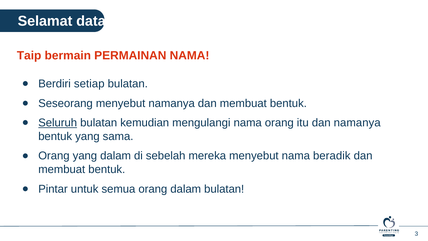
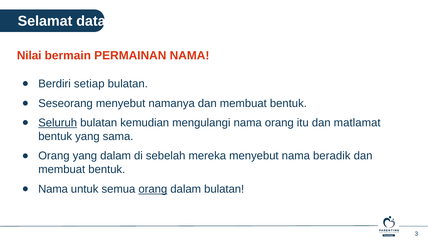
Taip: Taip -> Nilai (29, 56)
dan namanya: namanya -> matlamat (357, 123)
Pintar: Pintar -> Nama (53, 189)
orang underline: none -> present (153, 189)
